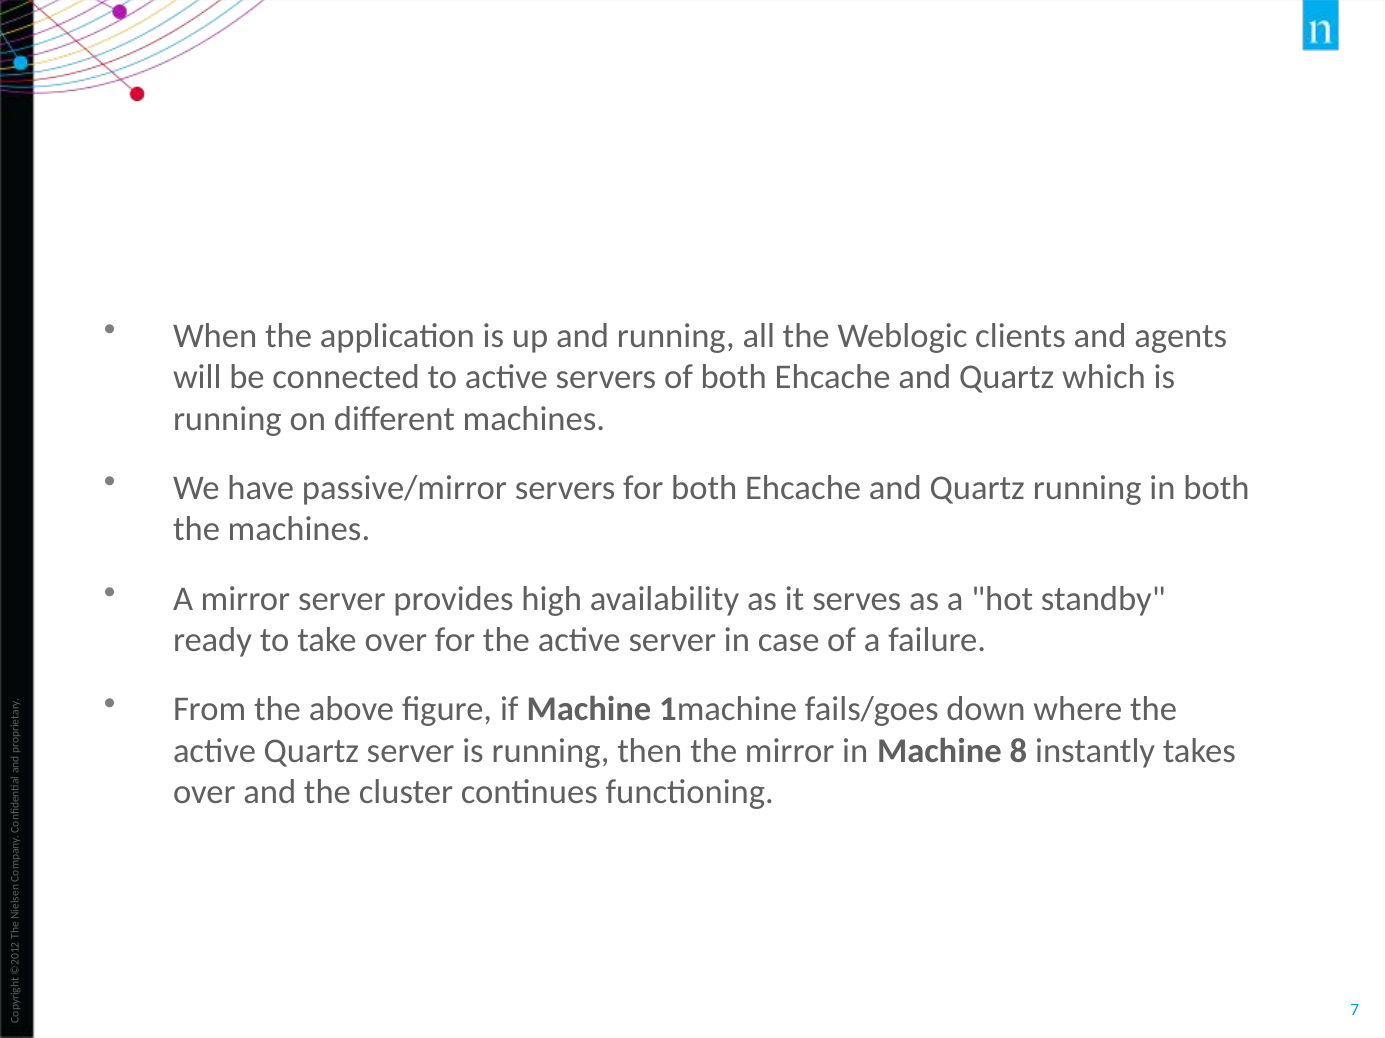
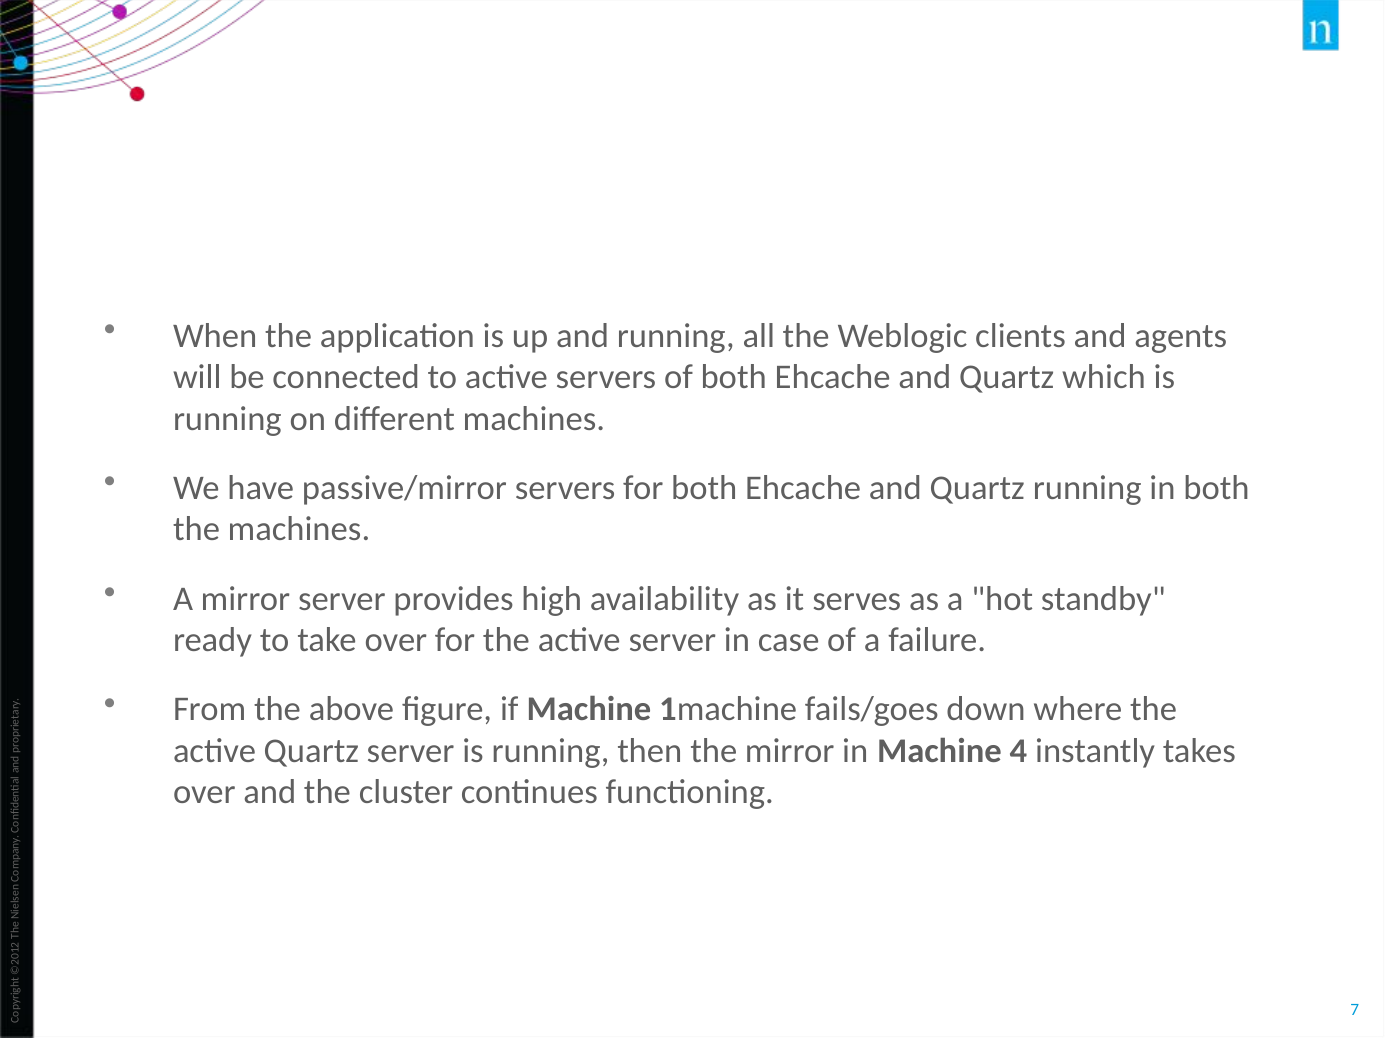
8: 8 -> 4 (1018, 751)
